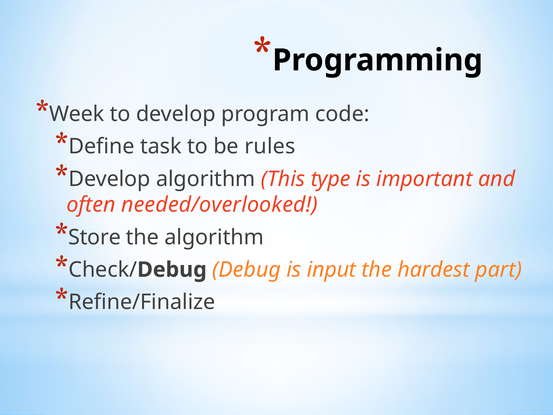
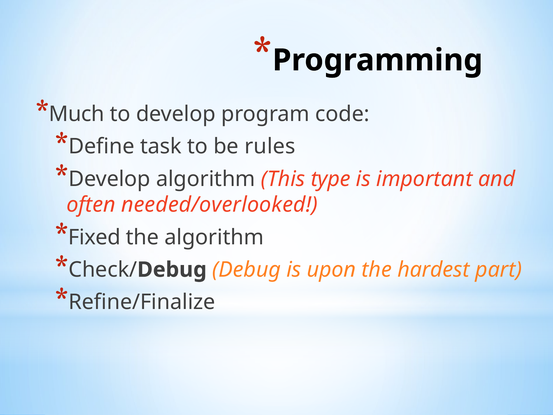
Week: Week -> Much (77, 114)
Store: Store -> Fixed (94, 237)
input: input -> upon (331, 270)
